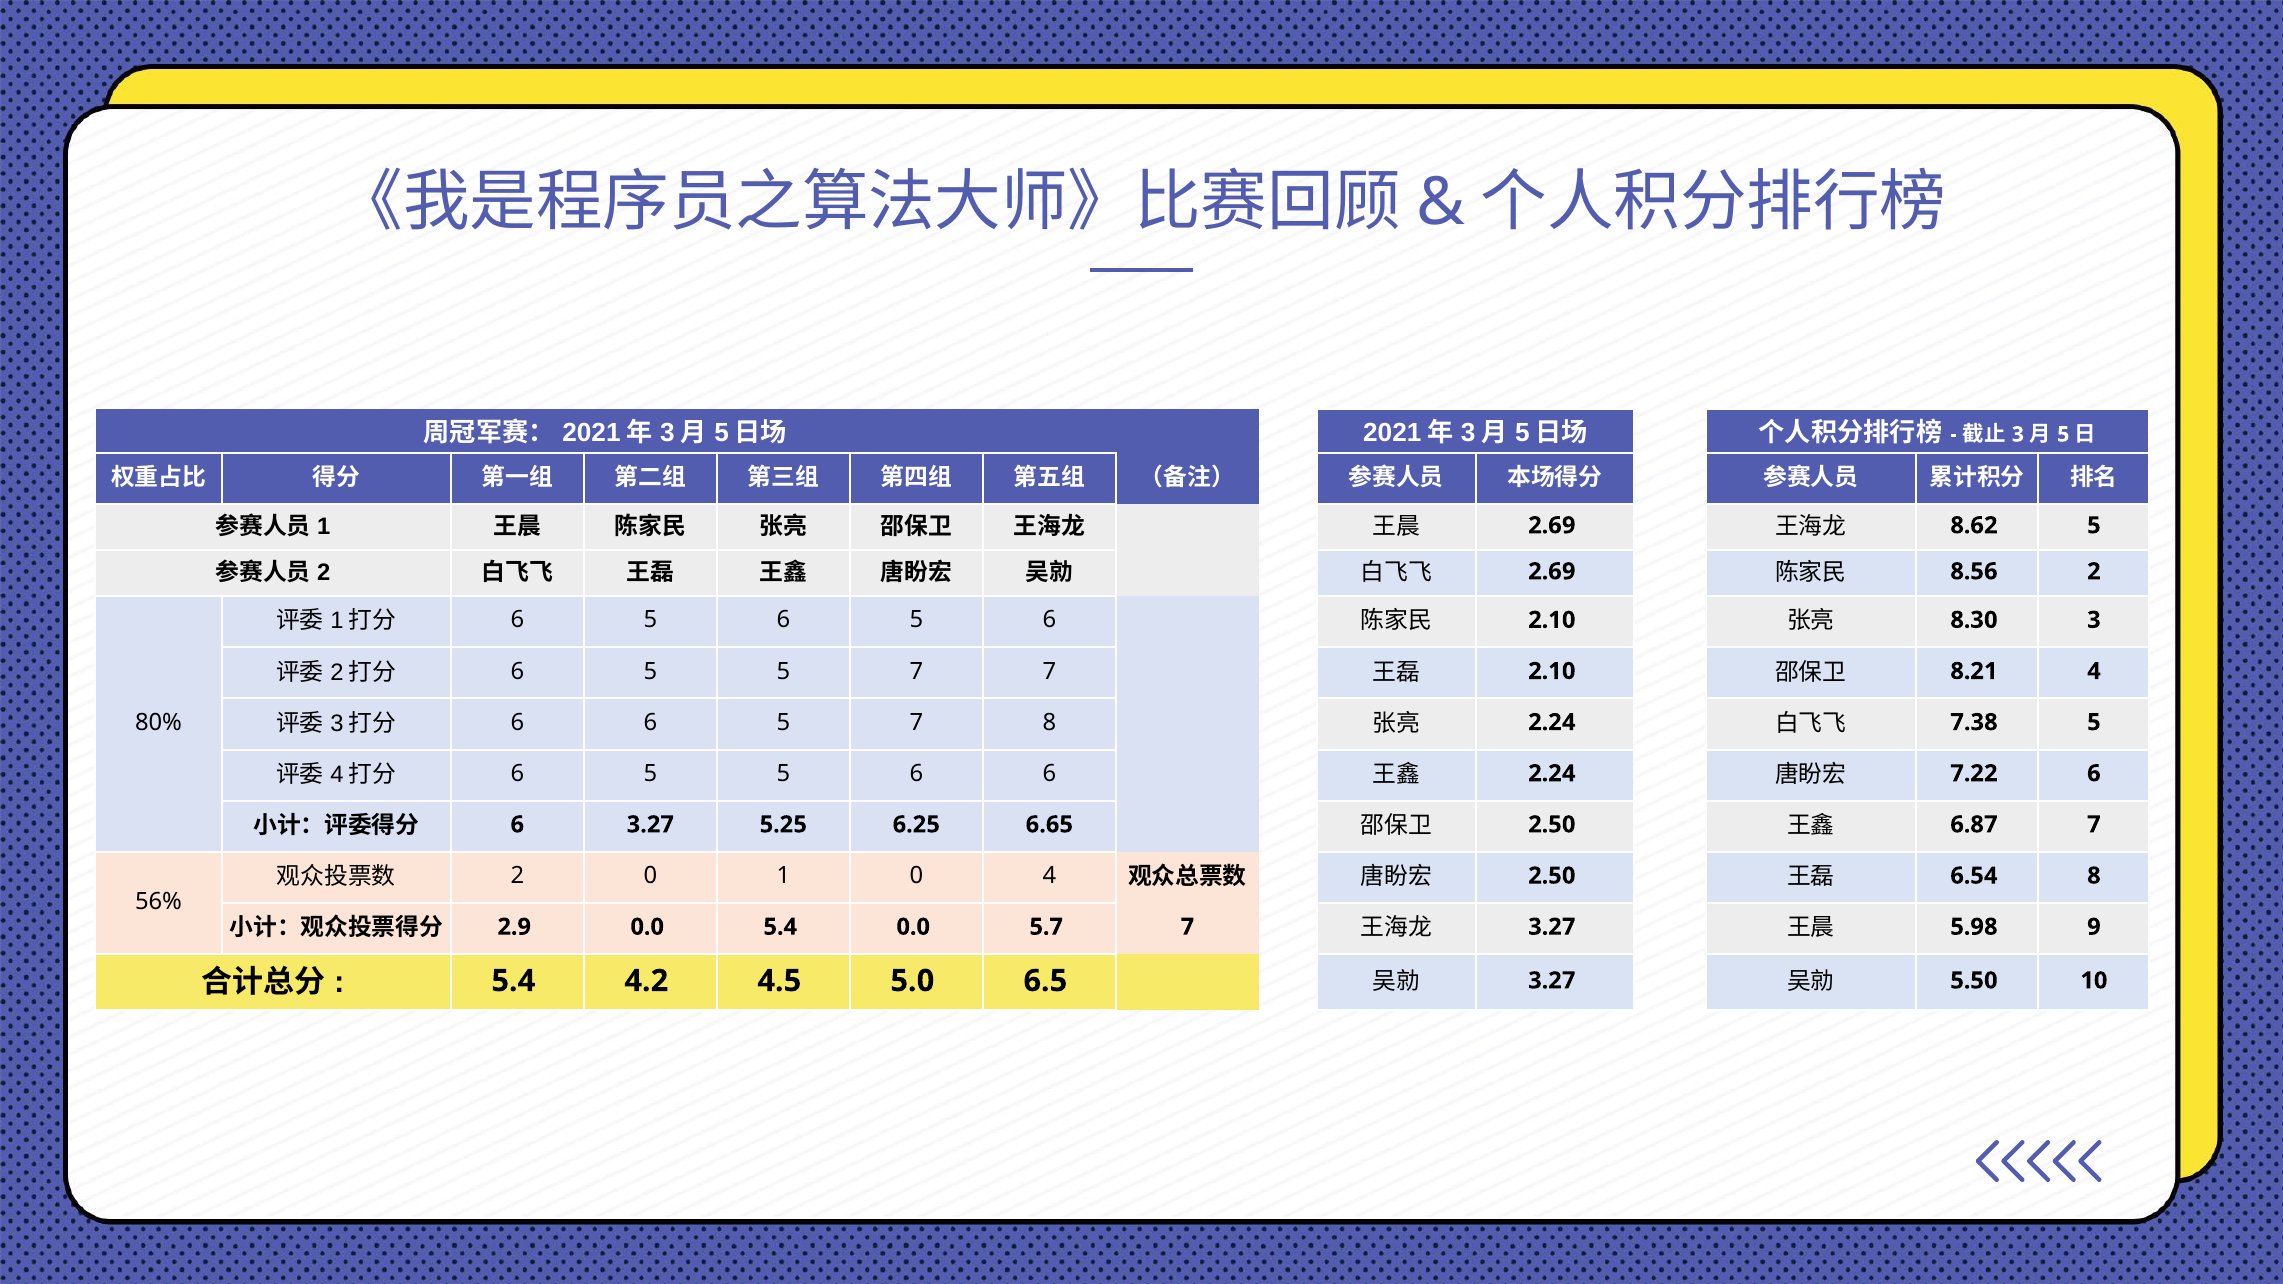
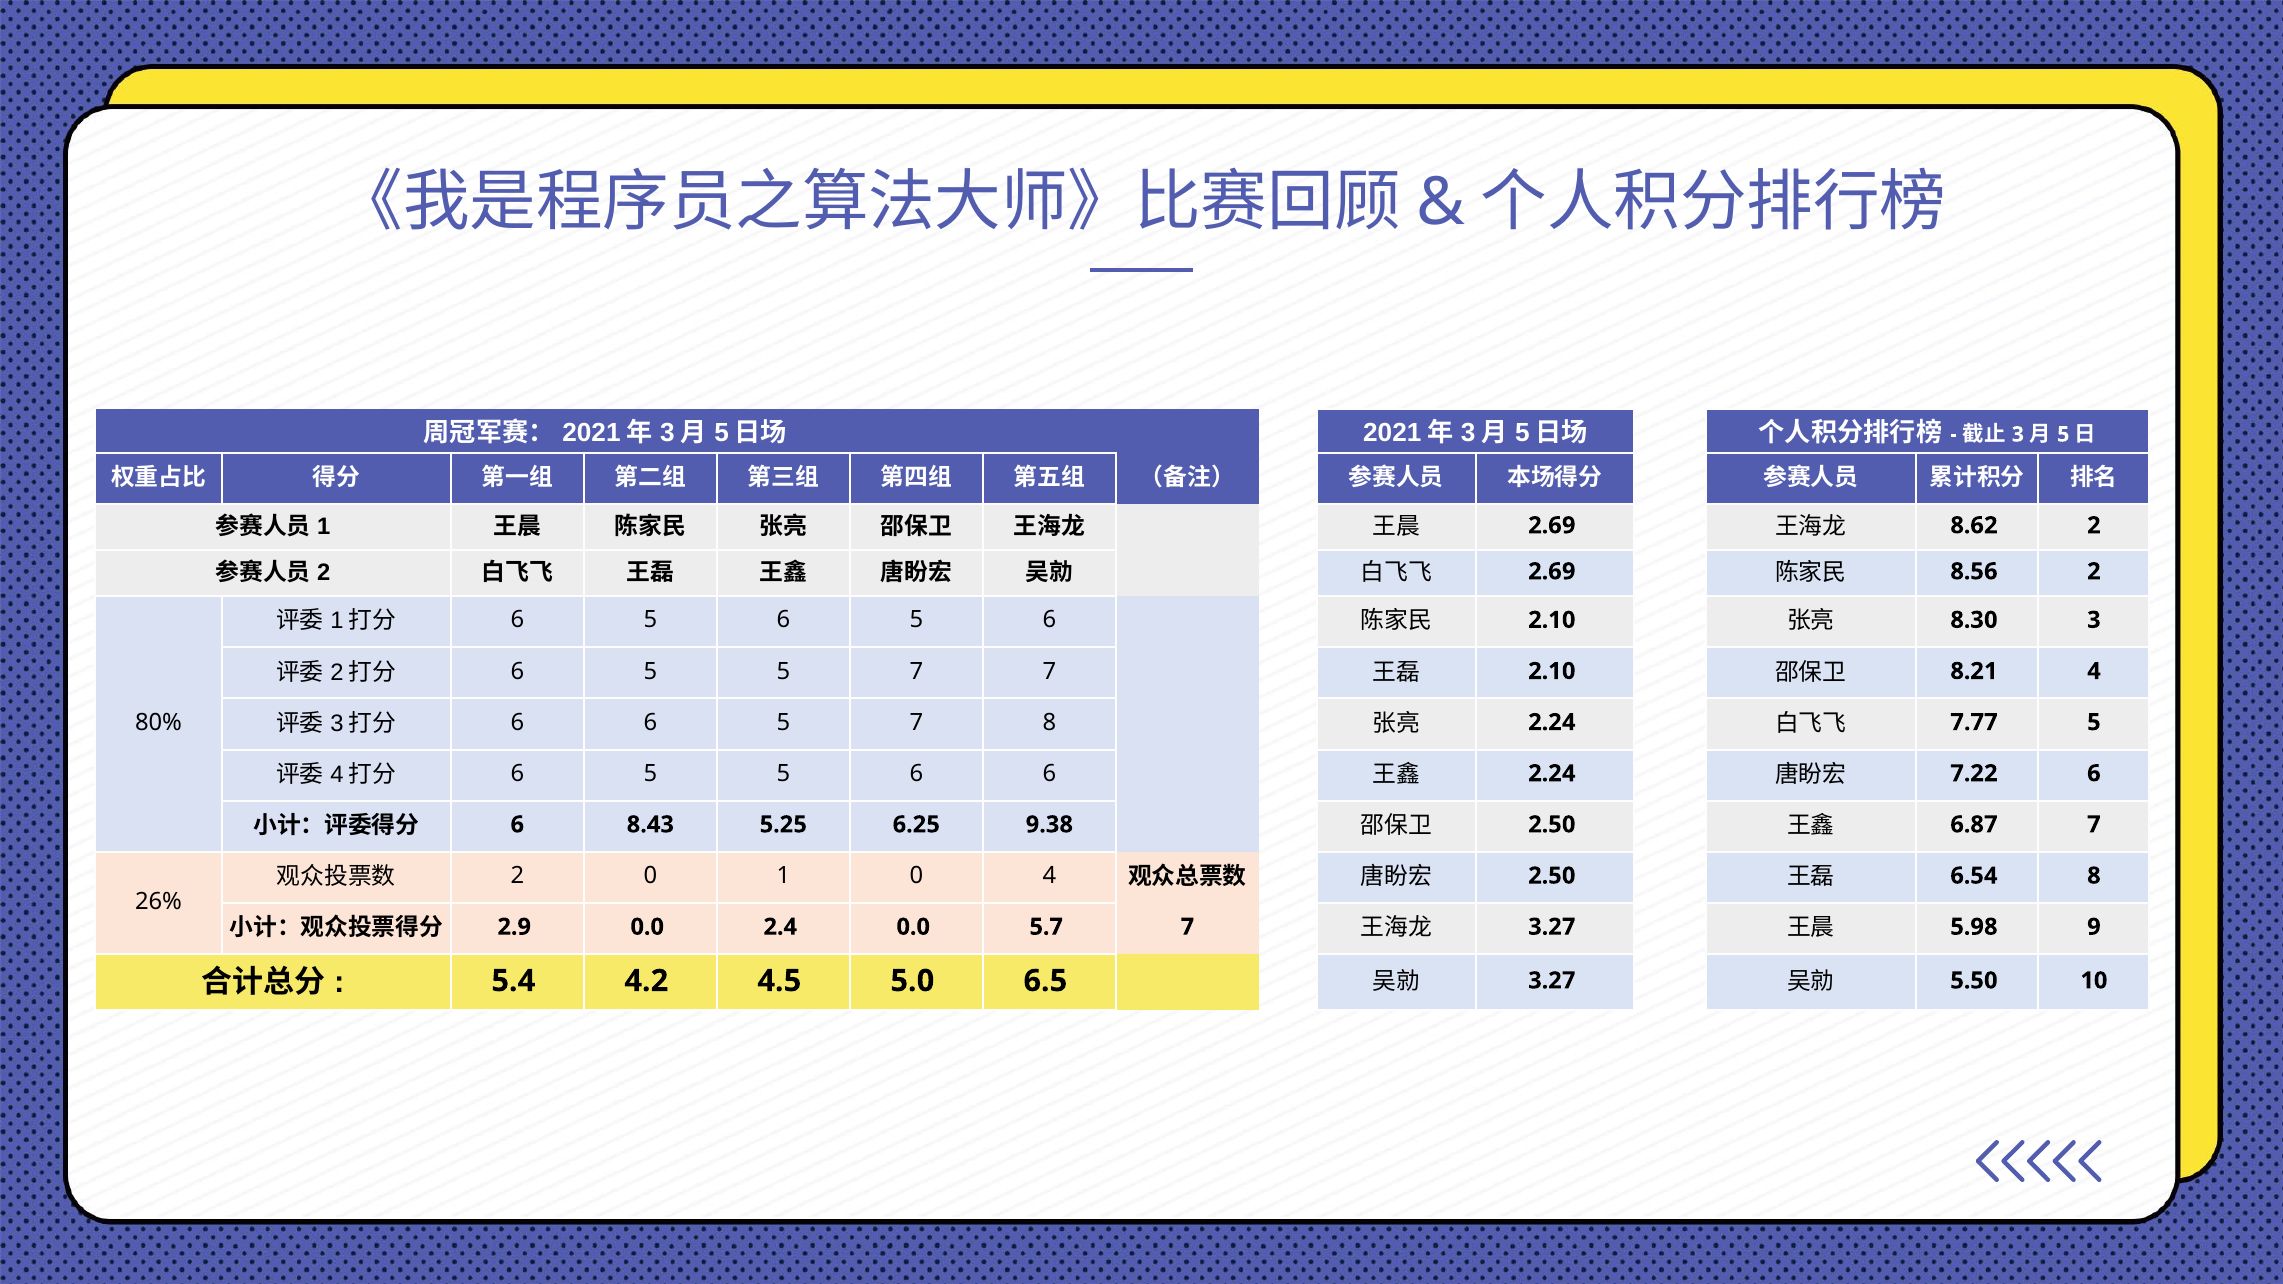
8.62 5: 5 -> 2 (2094, 526)
7.38: 7.38 -> 7.77 (1974, 722)
6 3.27: 3.27 -> 8.43 (650, 825)
6.65: 6.65 -> 9.38 (1049, 825)
56%: 56% -> 26% (159, 901)
0.0 5.4: 5.4 -> 2.4 (780, 927)
